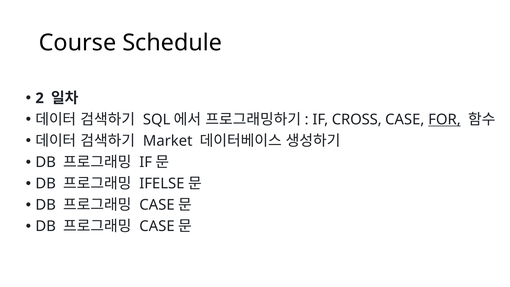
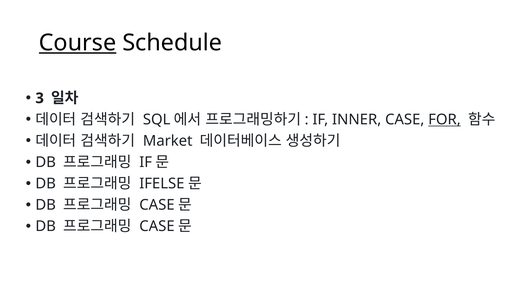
Course underline: none -> present (78, 43)
2: 2 -> 3 (40, 98)
CROSS: CROSS -> INNER (357, 120)
